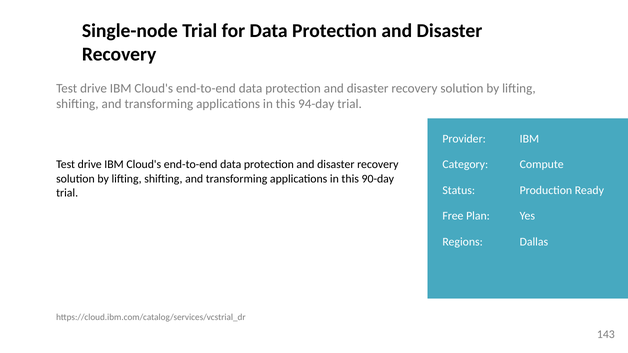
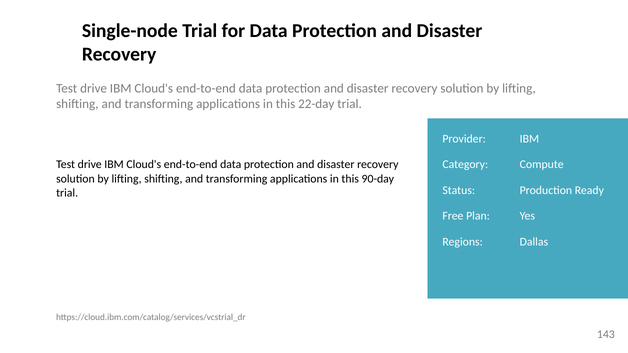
94-day: 94-day -> 22-day (316, 104)
